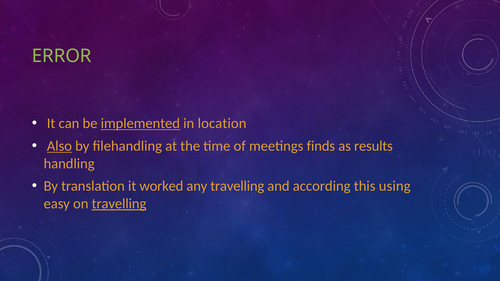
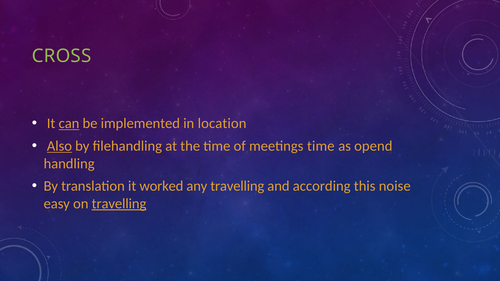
ERROR: ERROR -> CROSS (62, 56)
can underline: none -> present (69, 124)
implemented underline: present -> none (140, 124)
meetings finds: finds -> time (321, 146)
results: results -> opend (373, 146)
using: using -> noise (395, 186)
